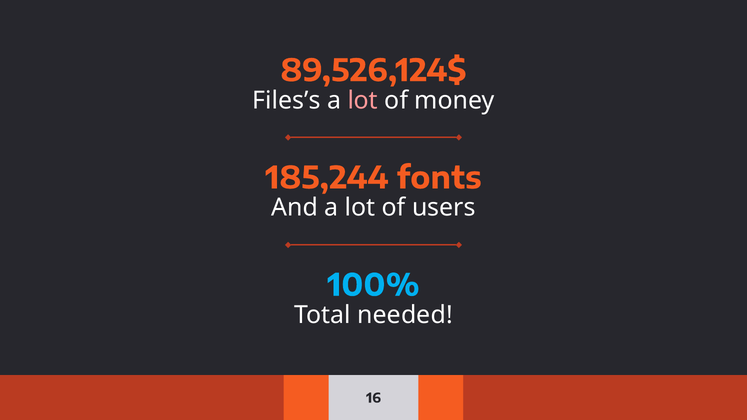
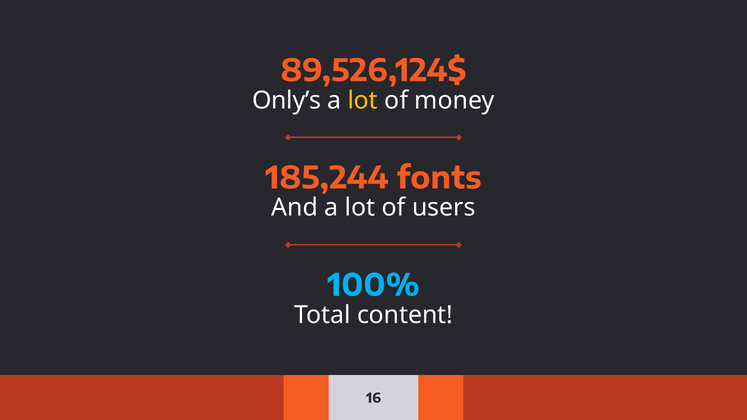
Files’s: Files’s -> Only’s (287, 100)
lot colour: pink -> yellow (363, 100)
needed: needed -> content (405, 315)
